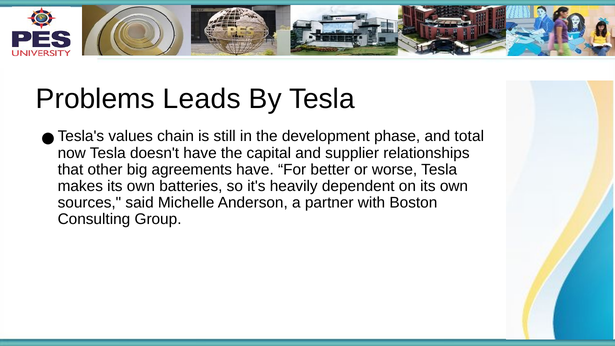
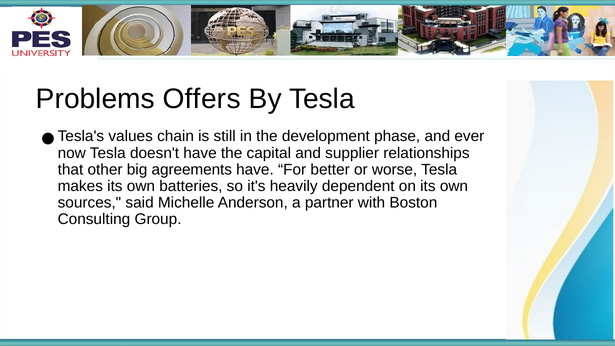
Leads: Leads -> Offers (202, 99)
total: total -> ever (469, 136)
